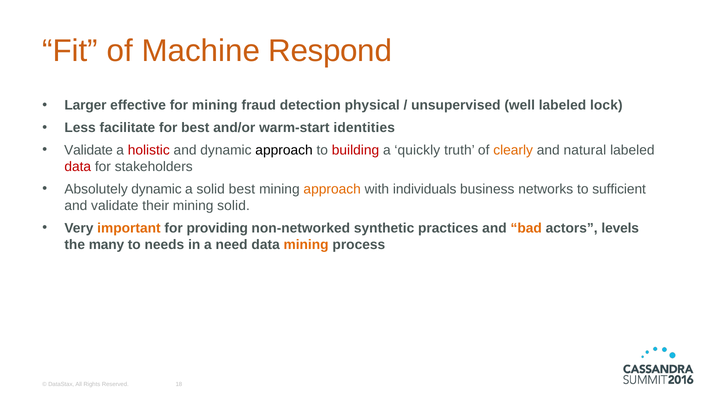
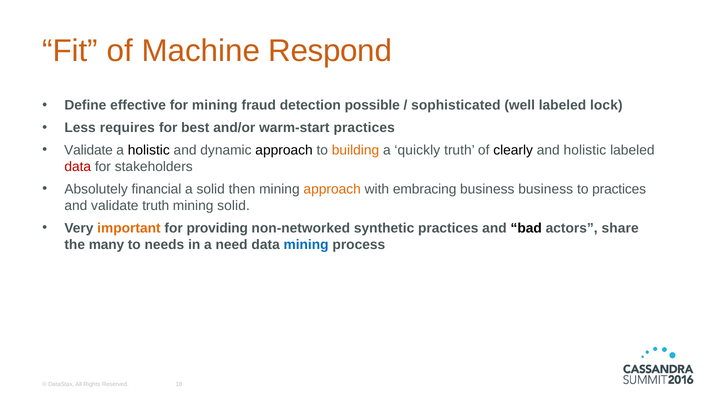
Larger: Larger -> Define (85, 105)
physical: physical -> possible (372, 105)
unsupervised: unsupervised -> sophisticated (456, 105)
facilitate: facilitate -> requires (127, 128)
warm-start identities: identities -> practices (364, 128)
holistic colour: red -> black (149, 150)
building colour: red -> orange (356, 150)
clearly colour: orange -> black (513, 150)
and natural: natural -> holistic (585, 150)
Absolutely dynamic: dynamic -> financial (156, 189)
solid best: best -> then (242, 189)
individuals: individuals -> embracing (425, 189)
business networks: networks -> business (546, 189)
to sufficient: sufficient -> practices (619, 189)
validate their: their -> truth (156, 206)
bad colour: orange -> black (526, 228)
levels: levels -> share (620, 228)
mining colour: orange -> blue (306, 245)
